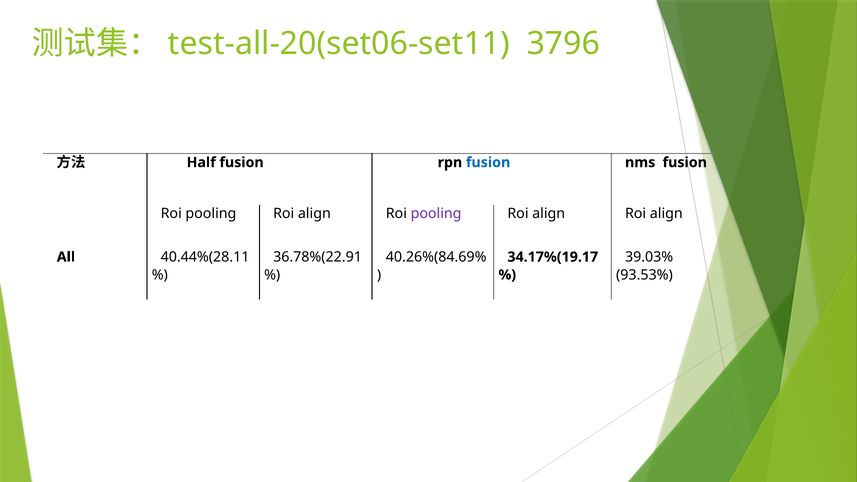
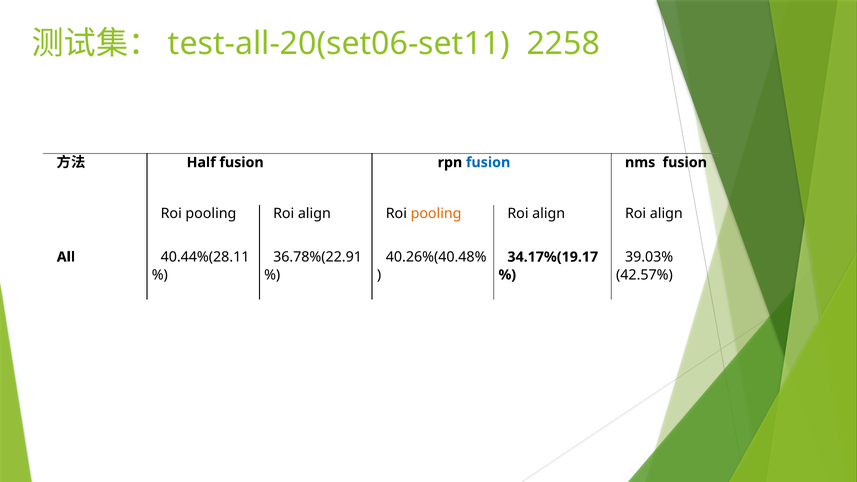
3796: 3796 -> 2258 (563, 43)
pooling colour: purple -> orange (436, 214)
40.26%(84.69%: 40.26%(84.69% -> 40.26%(40.48% (436, 257)
93.53%: 93.53% -> 42.57% (644, 275)
